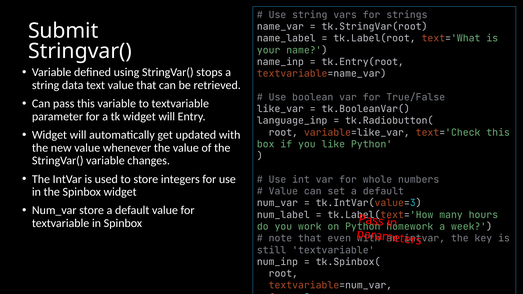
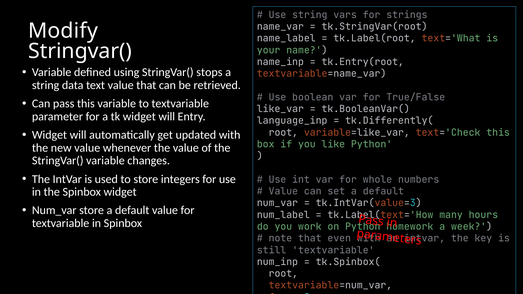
Submit: Submit -> Modify (63, 31)
tk.Radiobutton(: tk.Radiobutton( -> tk.Differently( (389, 121)
